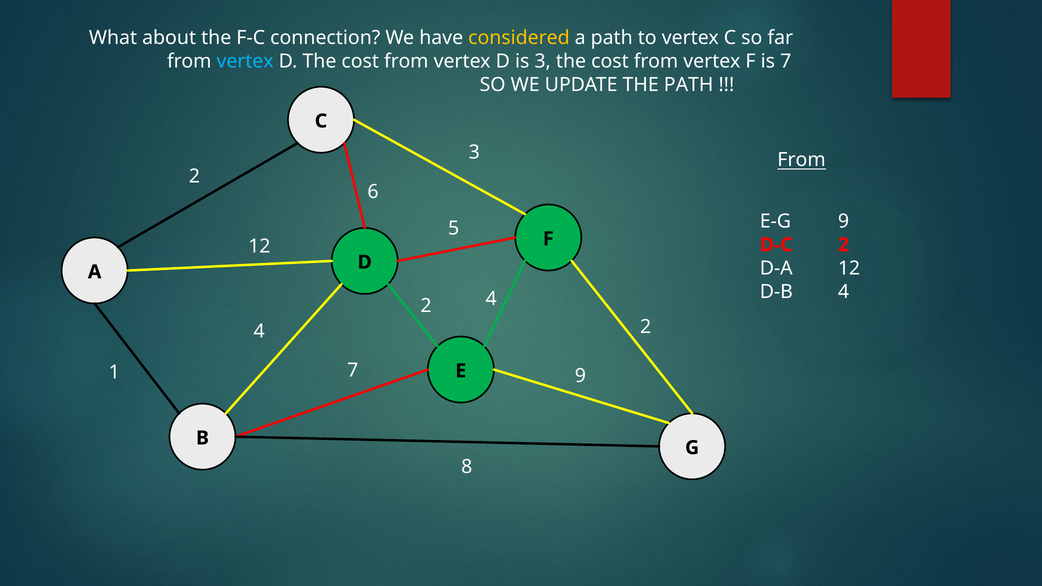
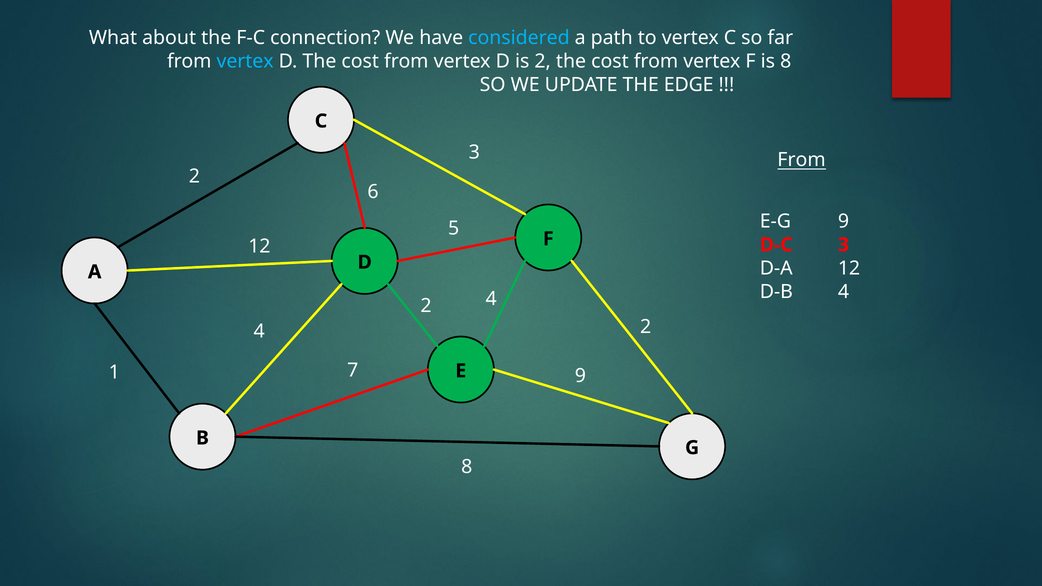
considered colour: yellow -> light blue (519, 38)
is 3: 3 -> 2 (543, 61)
is 7: 7 -> 8 (786, 61)
THE PATH: PATH -> EDGE (689, 85)
D-C 2: 2 -> 3 (844, 245)
